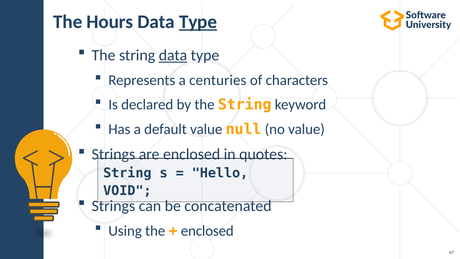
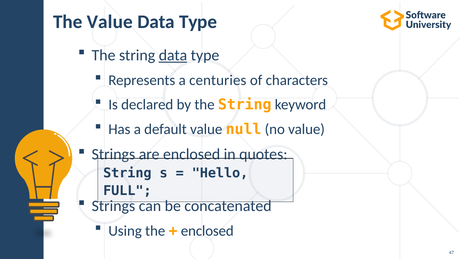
The Hours: Hours -> Value (110, 22)
Type underline: present -> none (198, 22)
VOID: VOID -> FULL (127, 190)
